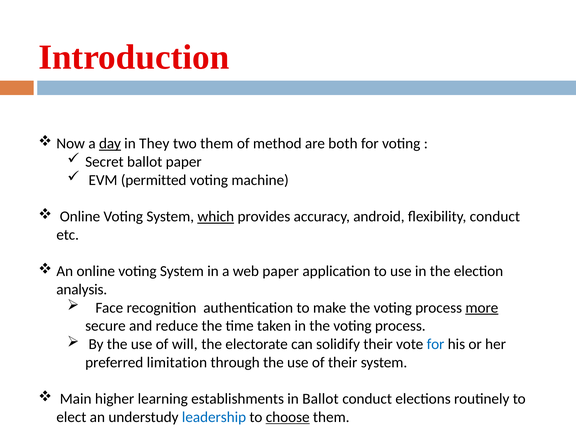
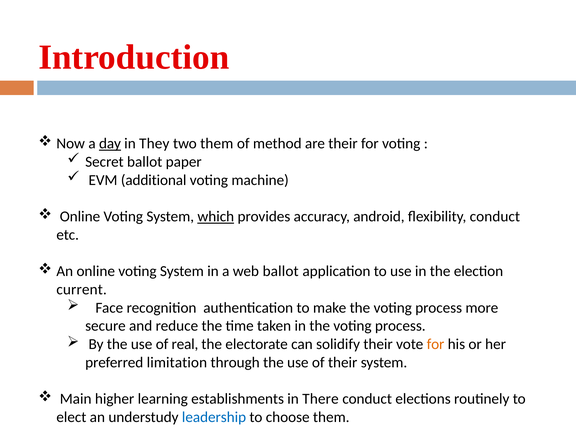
are both: both -> their (343, 144)
permitted: permitted -> additional (154, 180)
web paper: paper -> ballot (281, 271)
analysis: analysis -> current (82, 289)
more underline: present -> none (482, 308)
will: will -> real (185, 344)
for colour: blue -> orange (436, 344)
in Ballot: Ballot -> There (320, 399)
choose underline: present -> none (288, 417)
